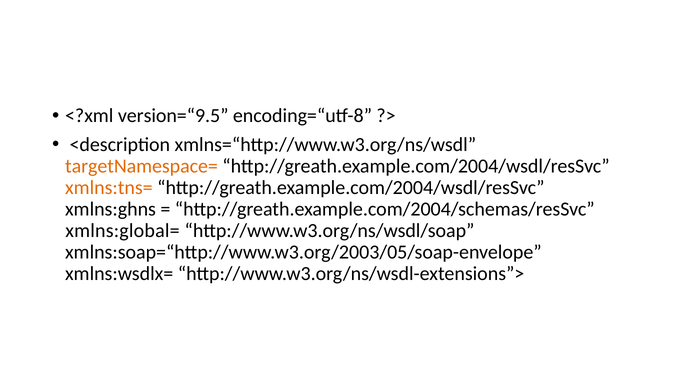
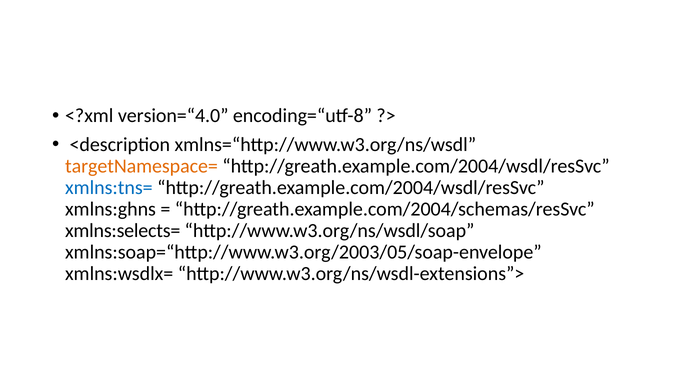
version=“9.5: version=“9.5 -> version=“4.0 (173, 116)
xmlns:tns= colour: orange -> blue (109, 188)
xmlns:global=: xmlns:global= -> xmlns:selects= (123, 231)
